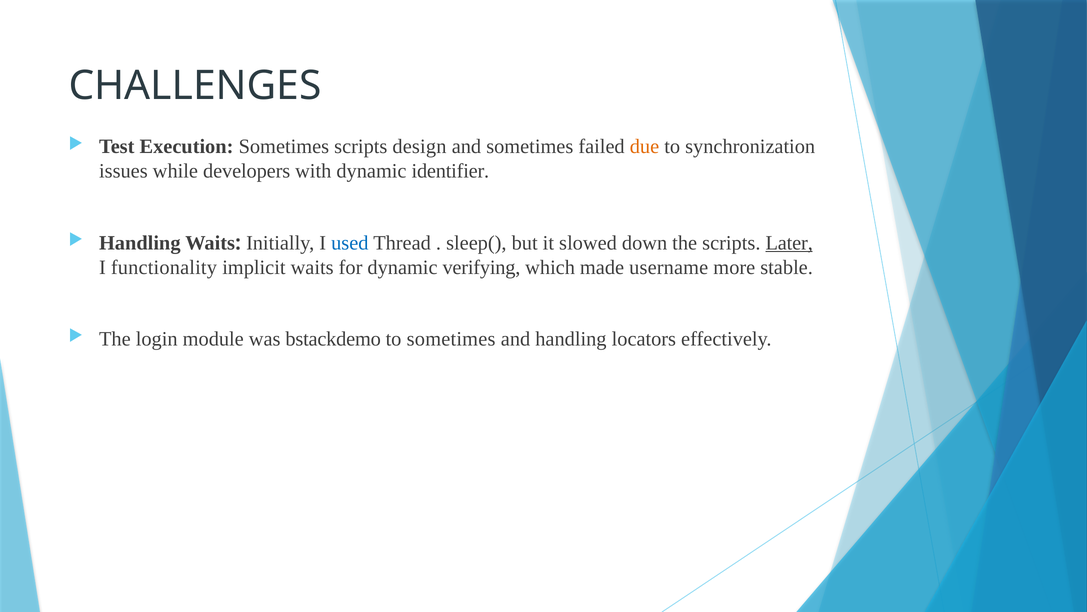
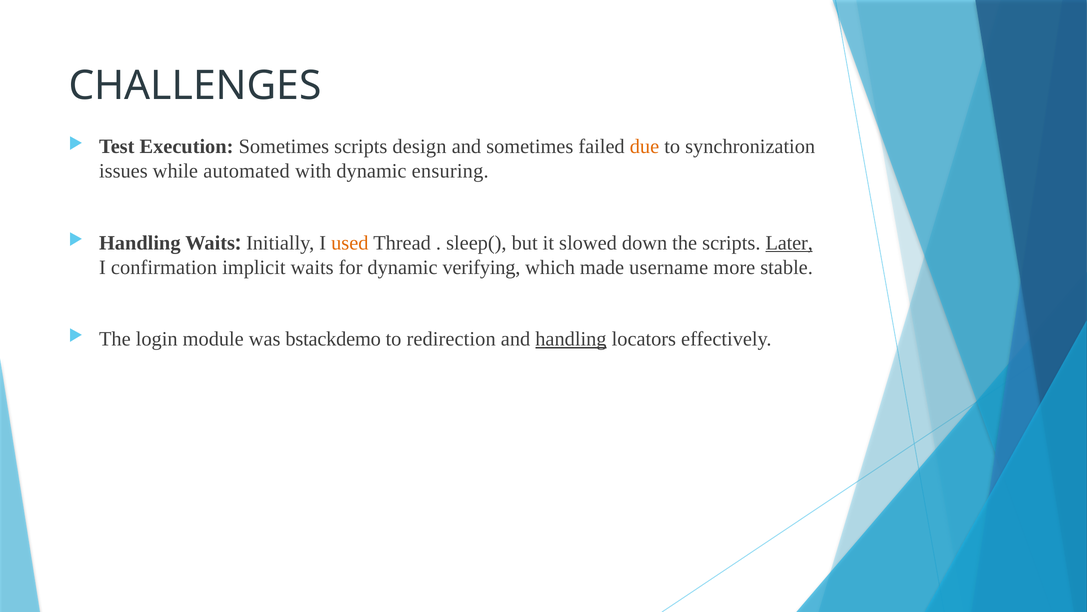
developers: developers -> automated (247, 171)
identifier: identifier -> ensuring (450, 171)
used colour: blue -> orange (350, 243)
functionality: functionality -> confirmation (164, 267)
to sometimes: sometimes -> redirection (451, 339)
handling underline: none -> present (571, 339)
